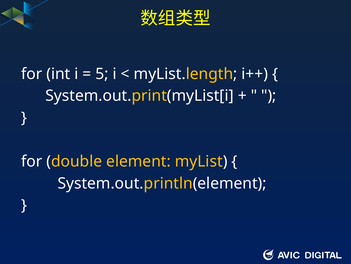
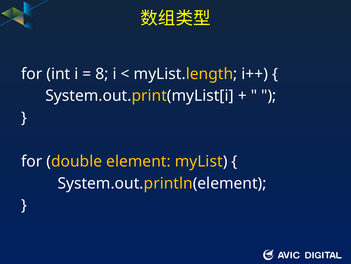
5: 5 -> 8 (102, 74)
